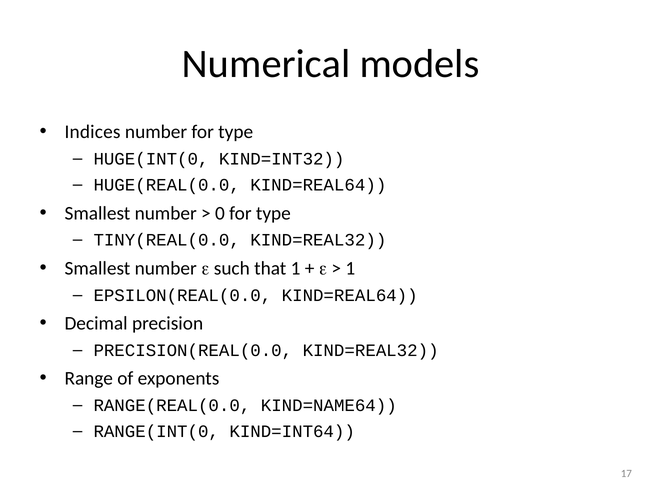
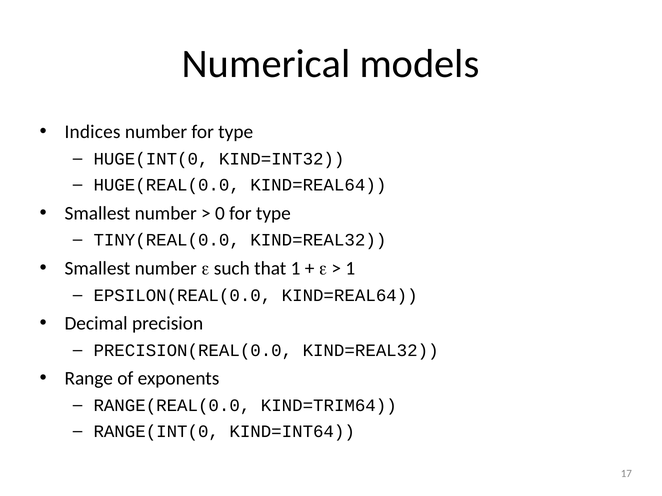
KIND=NAME64: KIND=NAME64 -> KIND=TRIM64 (329, 406)
